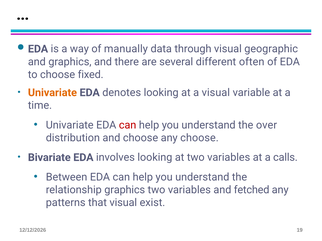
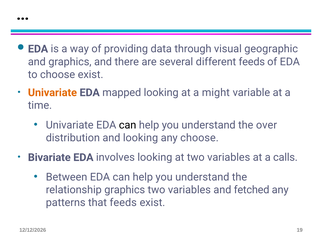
manually: manually -> providing (126, 49)
different often: often -> feeds (252, 62)
choose fixed: fixed -> exist (91, 75)
denotes: denotes -> mapped (122, 93)
a visual: visual -> might (216, 93)
can colour: red -> black (128, 125)
and choose: choose -> looking (141, 138)
that visual: visual -> feeds (123, 203)
